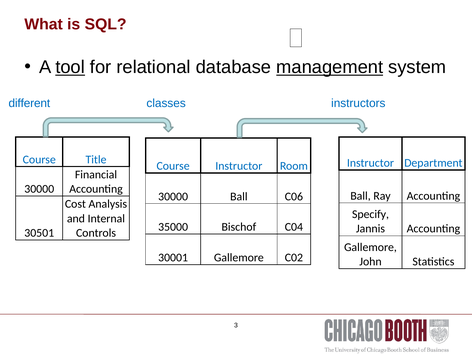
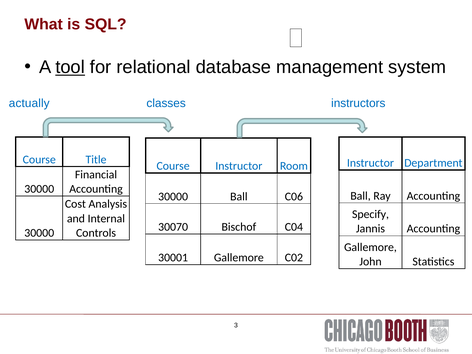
management underline: present -> none (330, 67)
different: different -> actually (29, 103)
35000: 35000 -> 30070 (173, 227)
30501: 30501 -> 30000 (39, 233)
